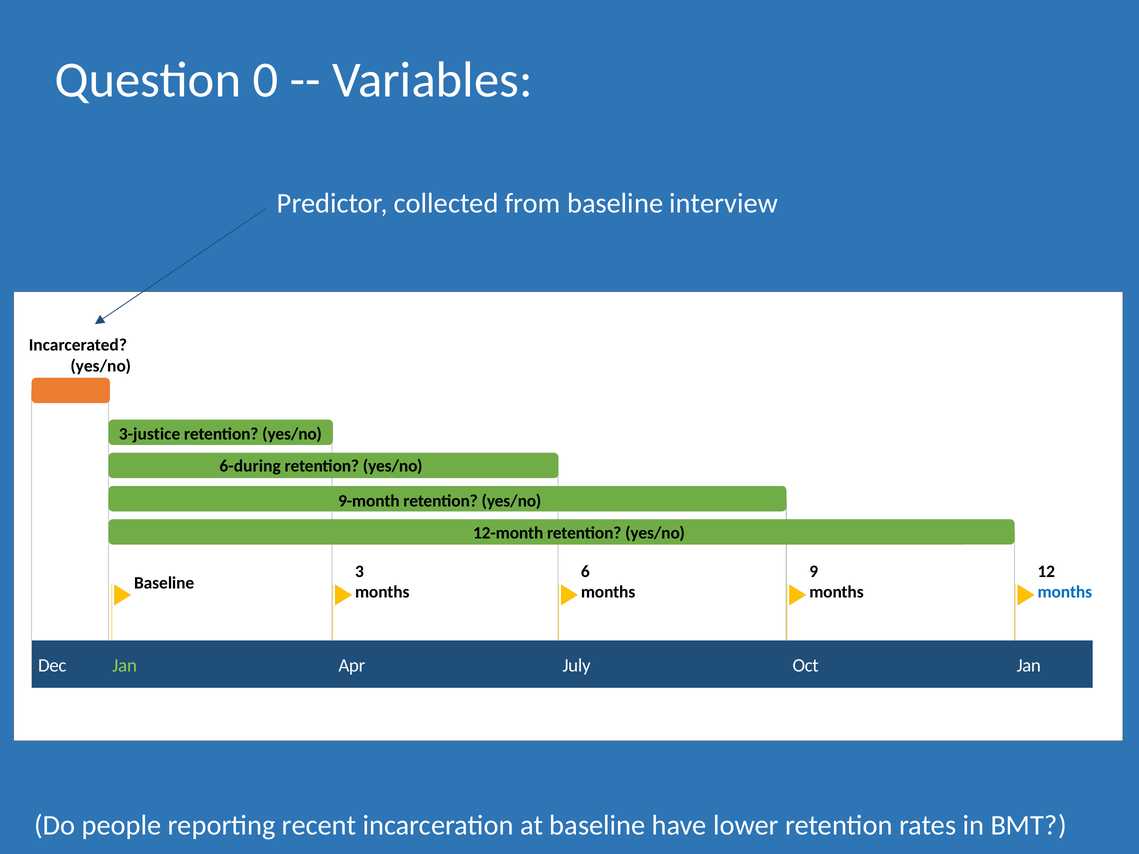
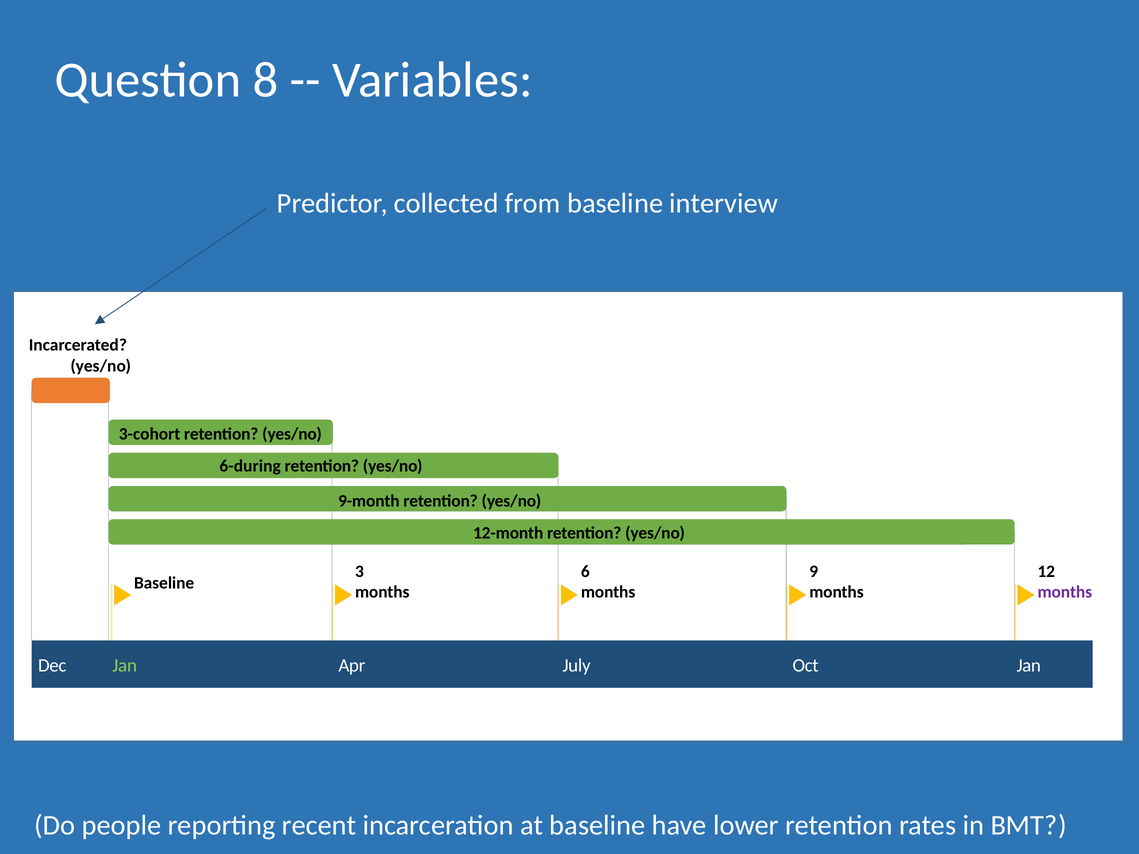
0: 0 -> 8 (265, 80)
3-justice: 3-justice -> 3-cohort (150, 434)
months colour: blue -> purple (1065, 592)
